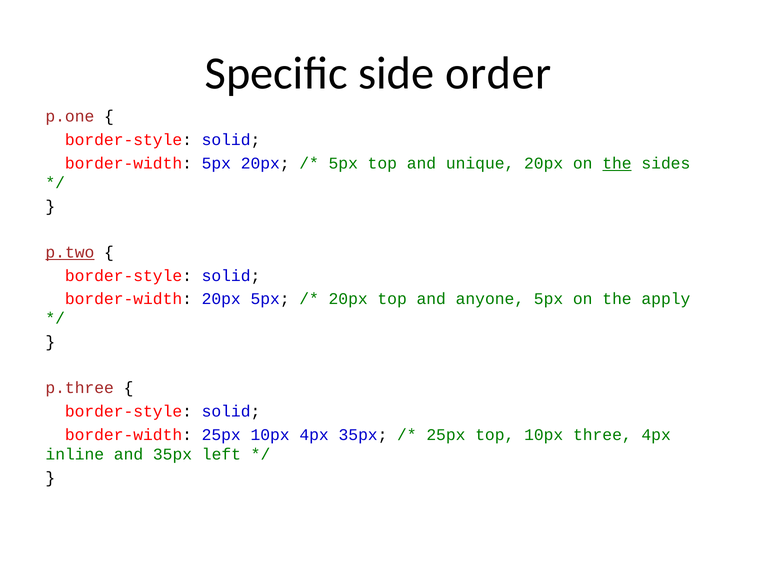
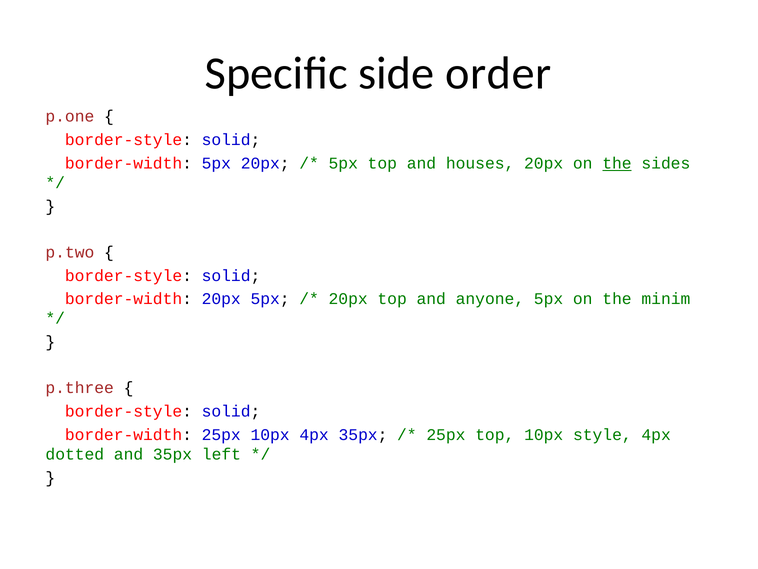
unique: unique -> houses (480, 163)
p.two underline: present -> none (70, 252)
apply: apply -> minim (666, 299)
three: three -> style (602, 434)
inline: inline -> dotted (75, 454)
